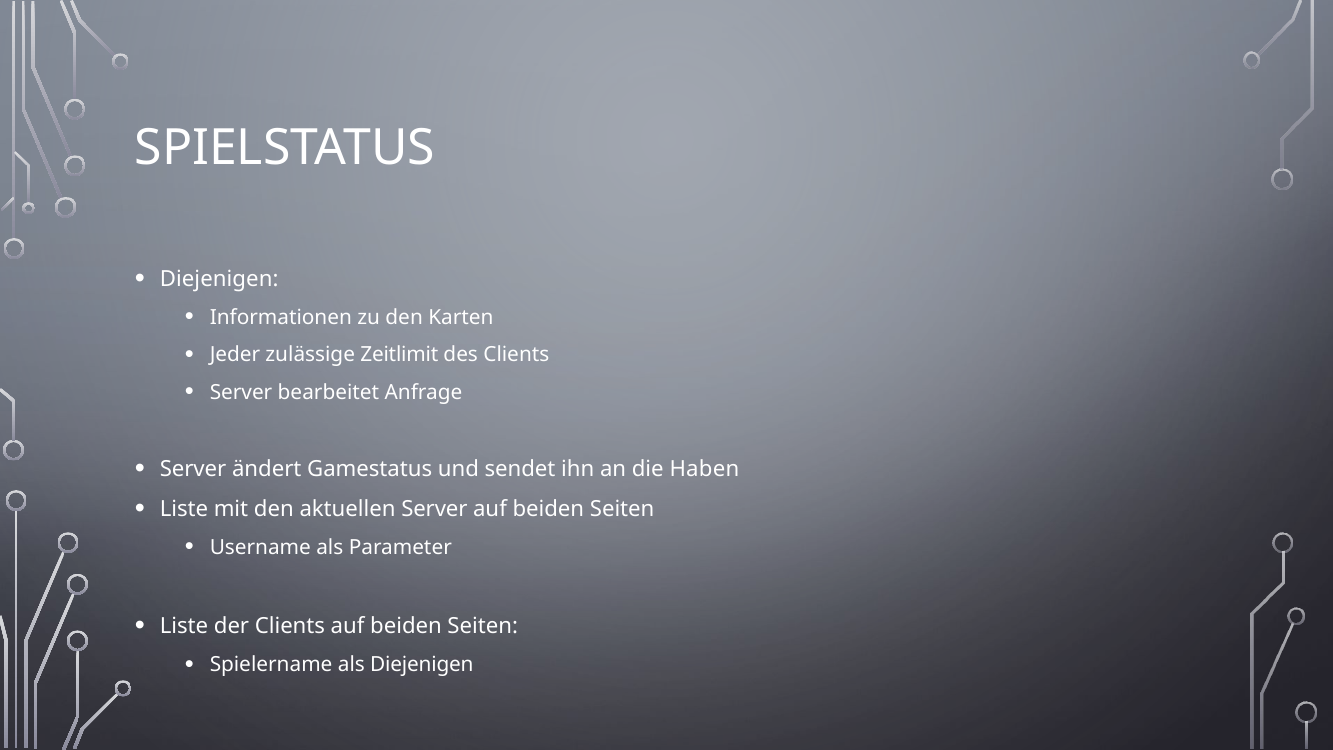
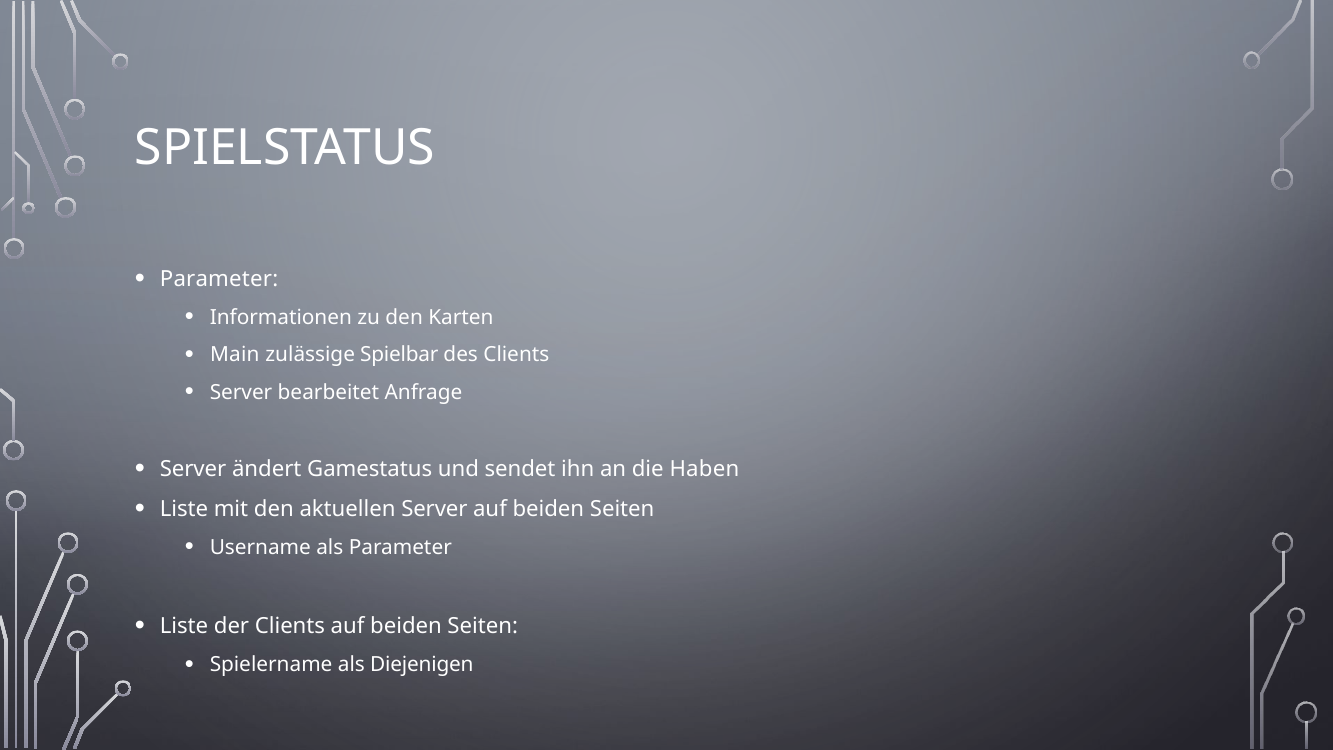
Diejenigen: Diejenigen -> Parameter (219, 279)
Jeder: Jeder -> Main (235, 355)
Zeitlimit: Zeitlimit -> Spielbar (399, 355)
